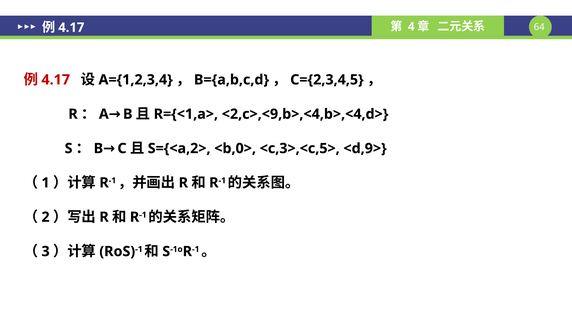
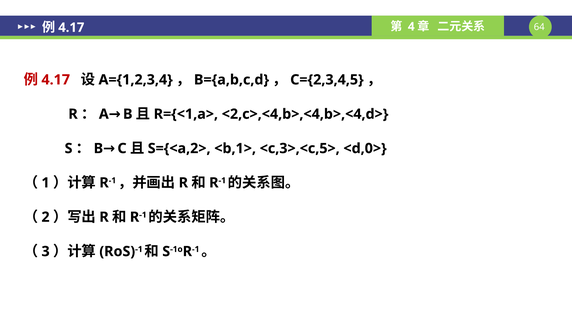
<2,c>,<9,b>,<4,b>,<4,d>: <2,c>,<9,b>,<4,b>,<4,d> -> <2,c>,<4,b>,<4,b>,<4,d> (305, 114)
<b,0>: <b,0> -> <b,1> (235, 148)
<d,9>: <d,9> -> <d,0> (365, 148)
